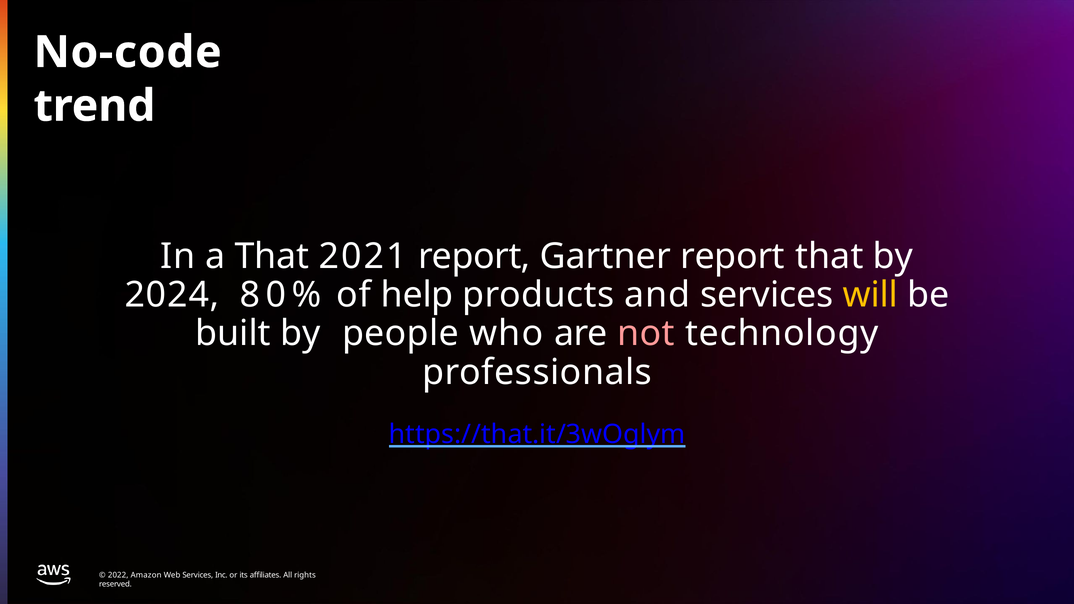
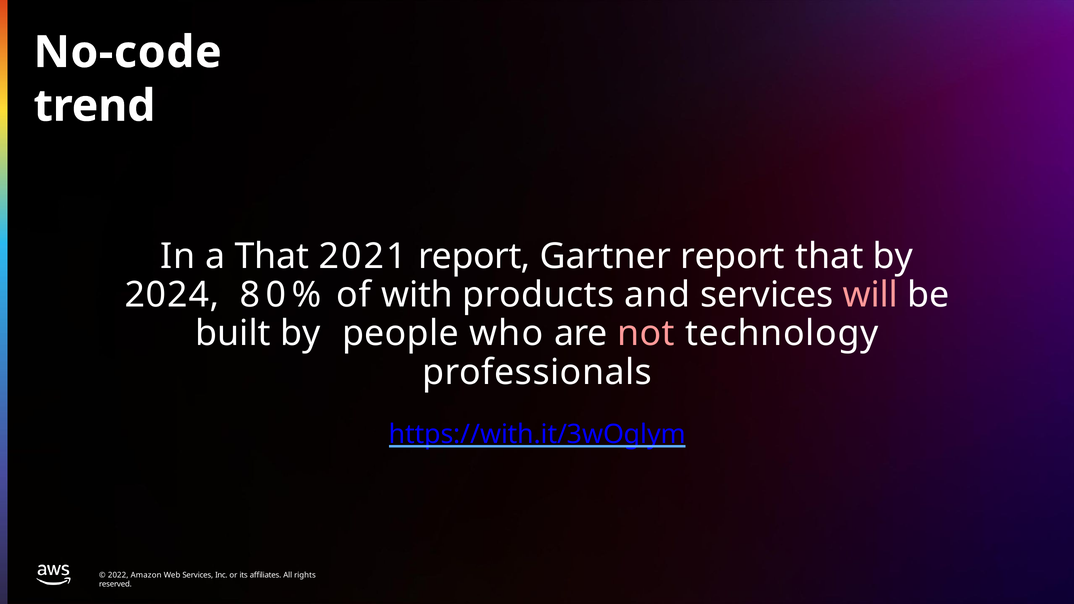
help: help -> with (417, 295)
will colour: yellow -> pink (870, 295)
https://that.it/3wOglym: https://that.it/3wOglym -> https://with.it/3wOglym (537, 434)
